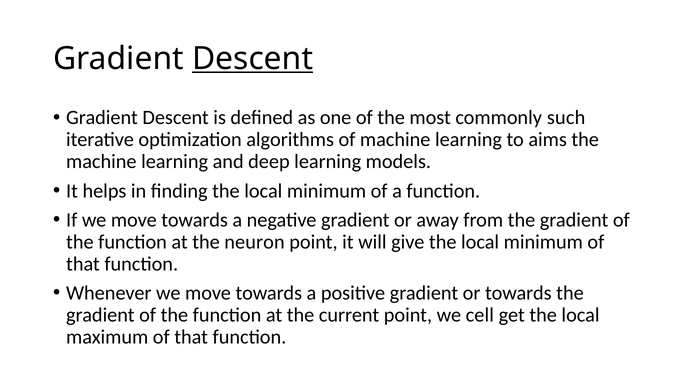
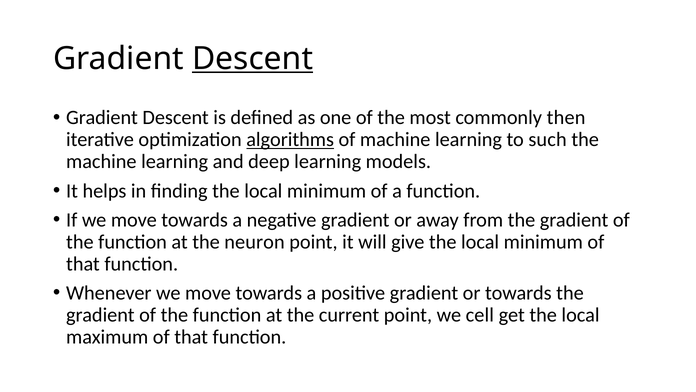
such: such -> then (566, 118)
algorithms underline: none -> present (290, 140)
aims: aims -> such (548, 140)
